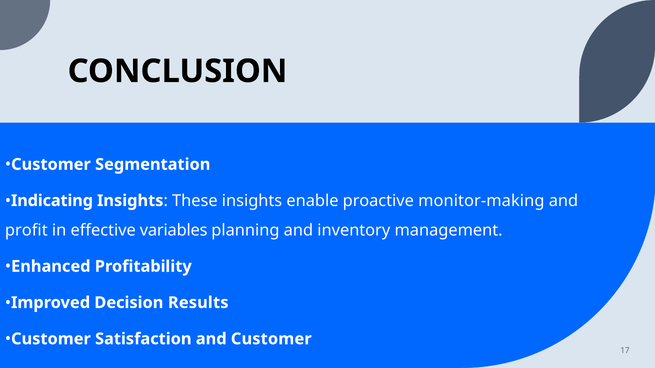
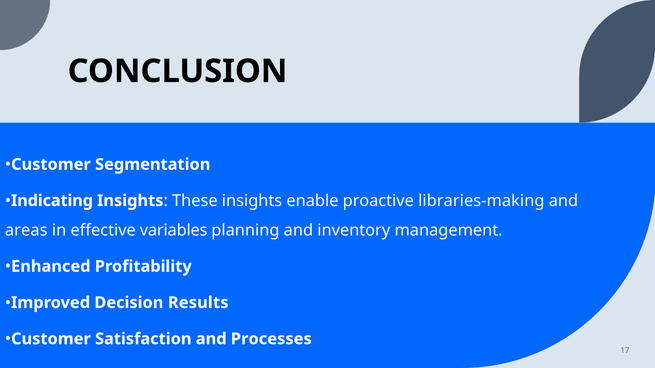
monitor-making: monitor-making -> libraries-making (481, 201)
profit: profit -> areas (26, 230)
and Customer: Customer -> Processes (271, 339)
